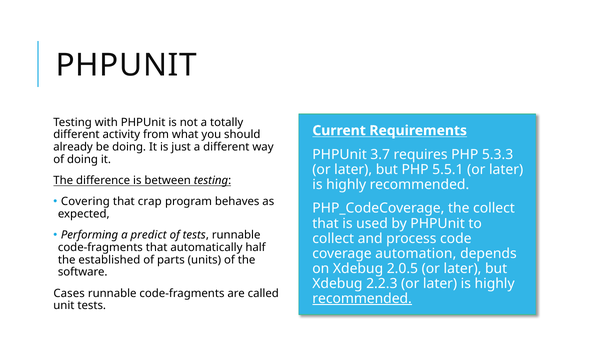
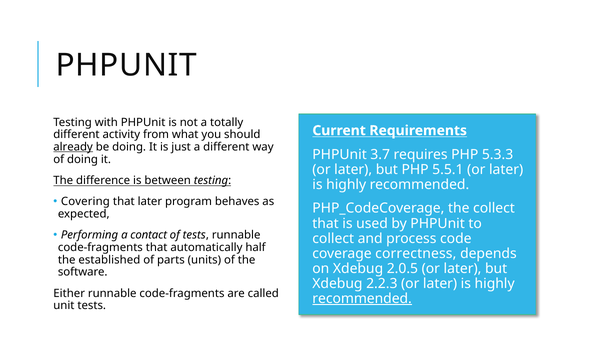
already underline: none -> present (73, 147)
that crap: crap -> later (150, 202)
predict: predict -> contact (149, 235)
automation: automation -> correctness (416, 253)
Cases: Cases -> Either (69, 293)
